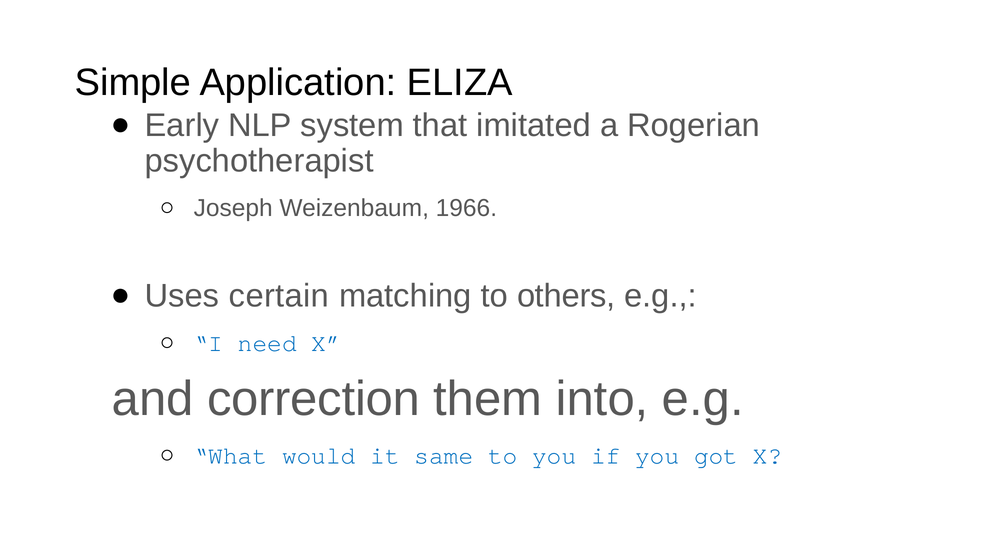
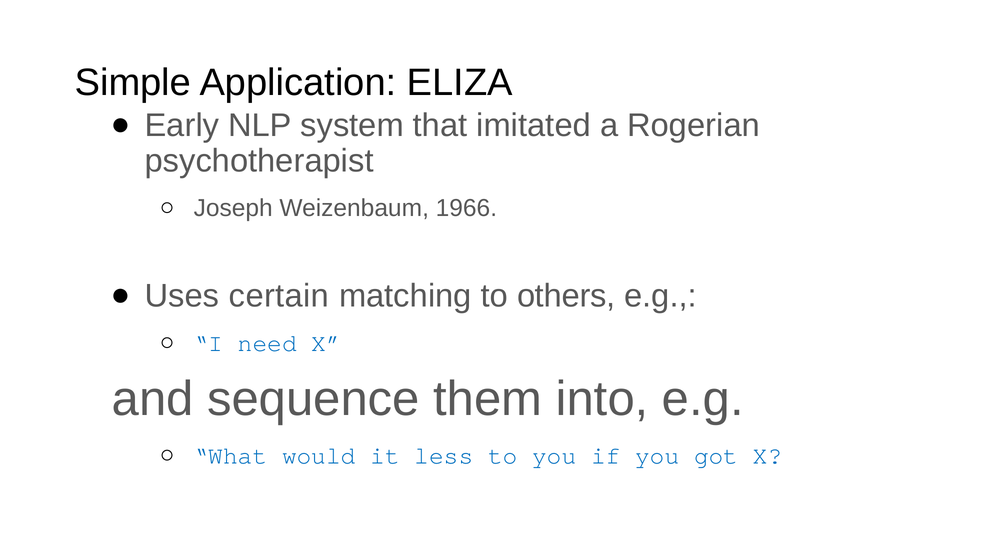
correction: correction -> sequence (313, 399)
same: same -> less (444, 455)
